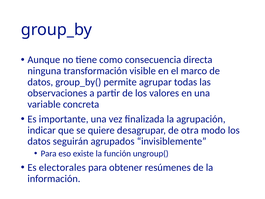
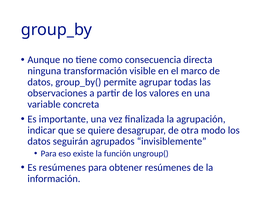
Es electorales: electorales -> resúmenes (62, 167)
